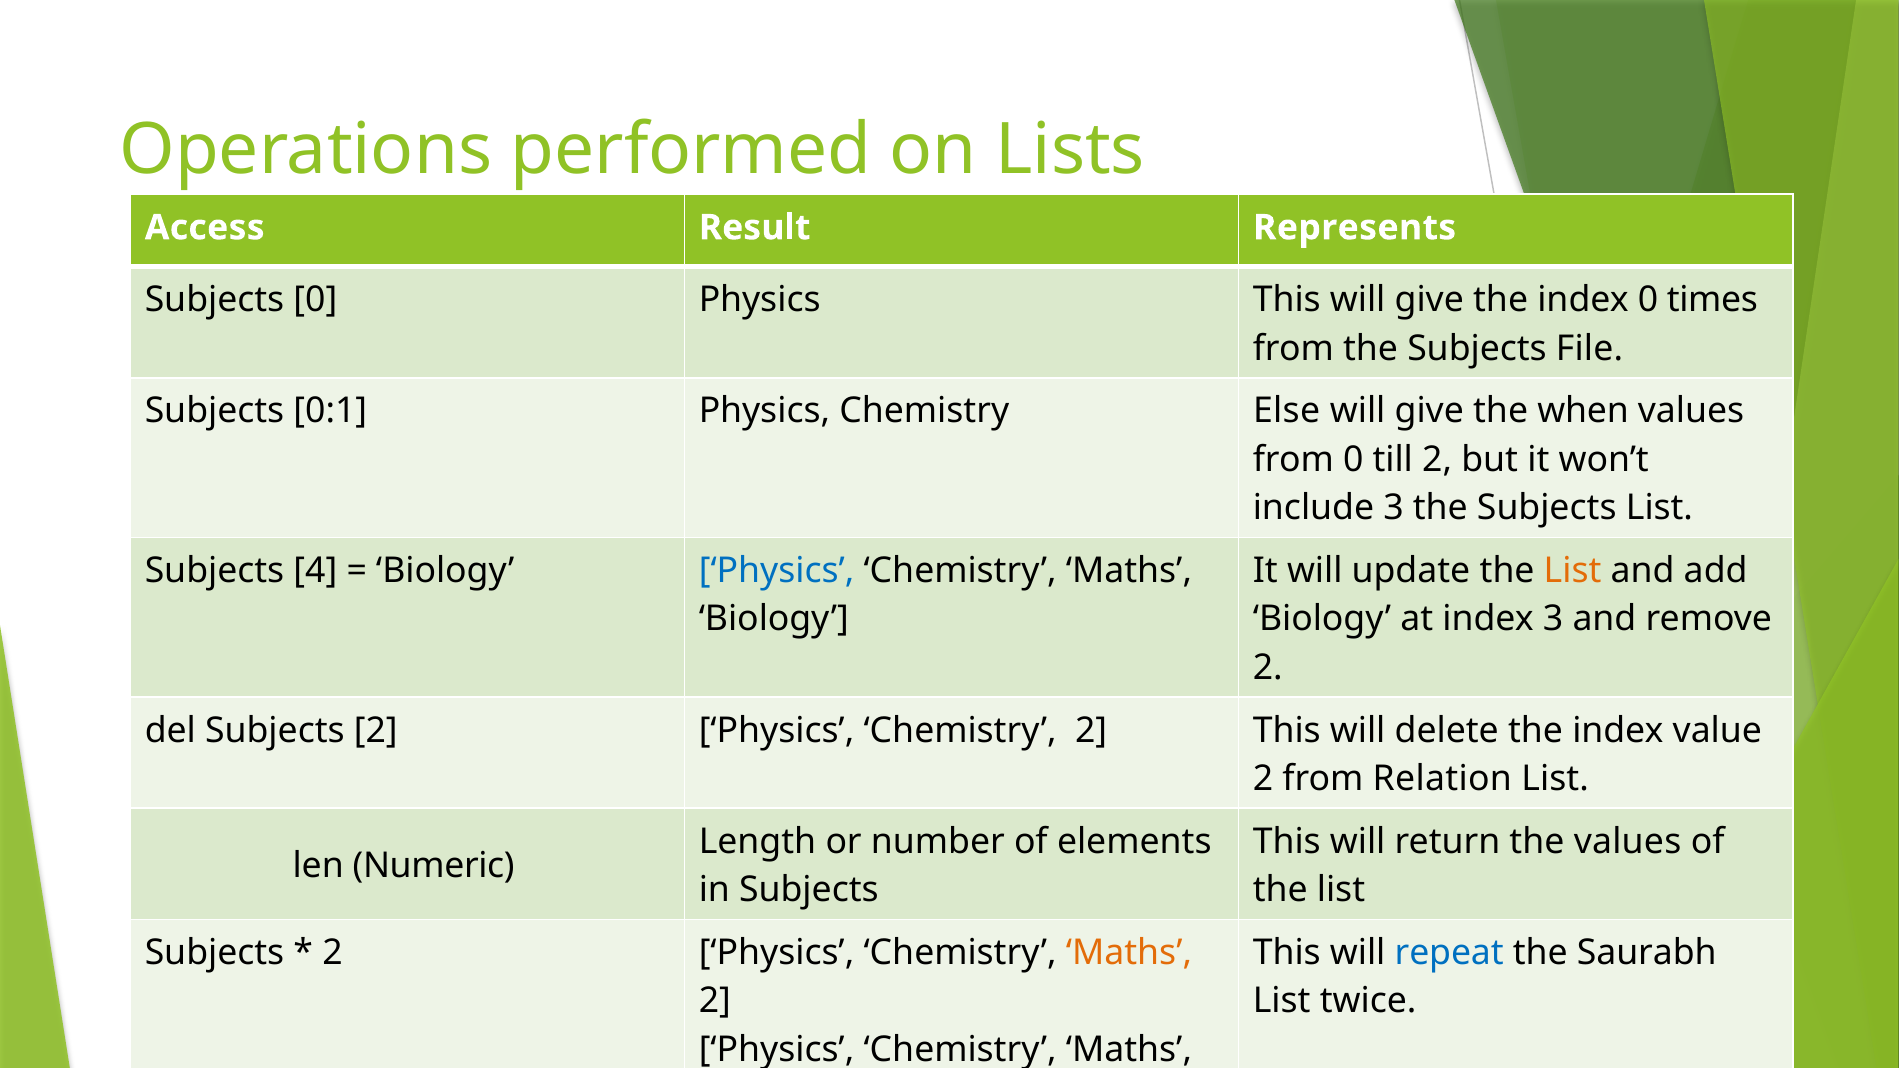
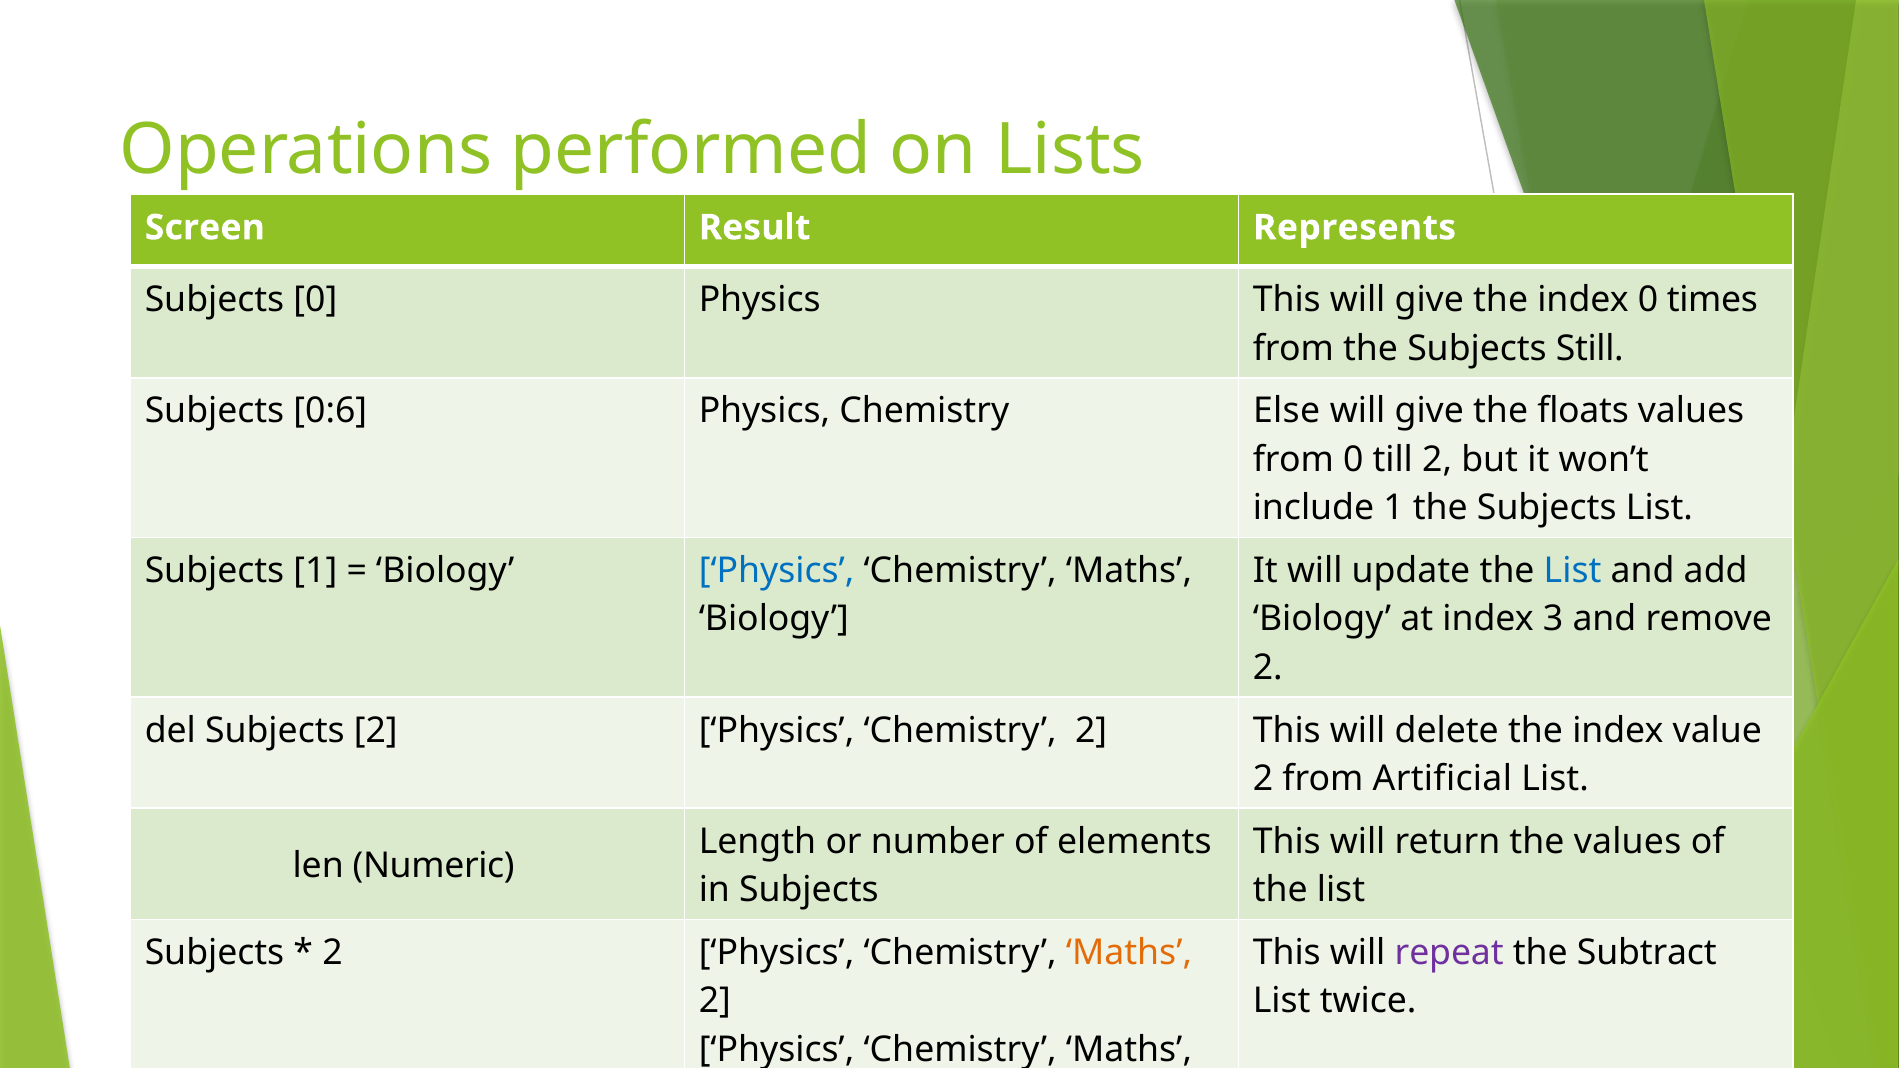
Access: Access -> Screen (205, 228)
File: File -> Still (1590, 349)
0:1: 0:1 -> 0:6 (330, 411)
when: when -> floats (1583, 411)
include 3: 3 -> 1 (1393, 508)
Subjects 4: 4 -> 1 (315, 571)
List colour: orange -> blue (1573, 571)
Relation: Relation -> Artificial (1442, 779)
repeat colour: blue -> purple (1449, 953)
Saurabh: Saurabh -> Subtract (1647, 953)
